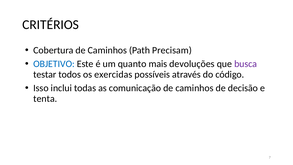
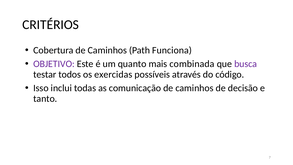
Precisam: Precisam -> Funciona (172, 50)
OBJETIVO colour: blue -> purple (54, 64)
devoluções: devoluções -> combinada (192, 64)
tenta: tenta -> tanto (45, 99)
